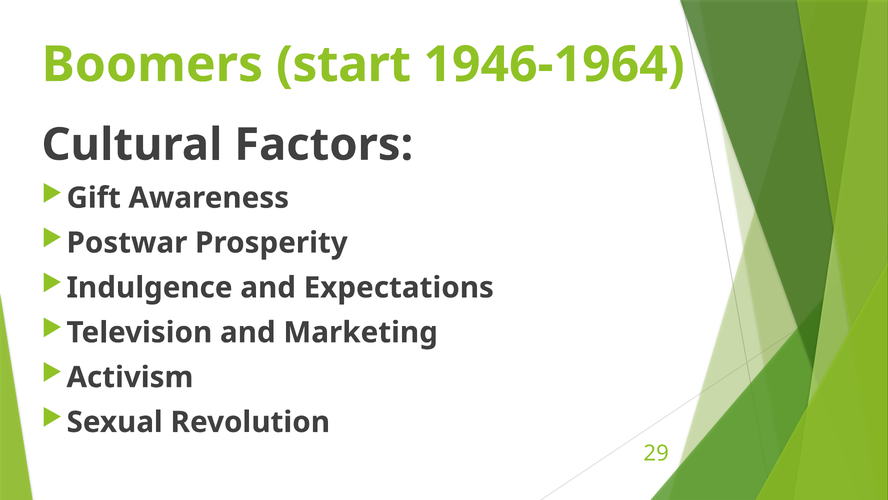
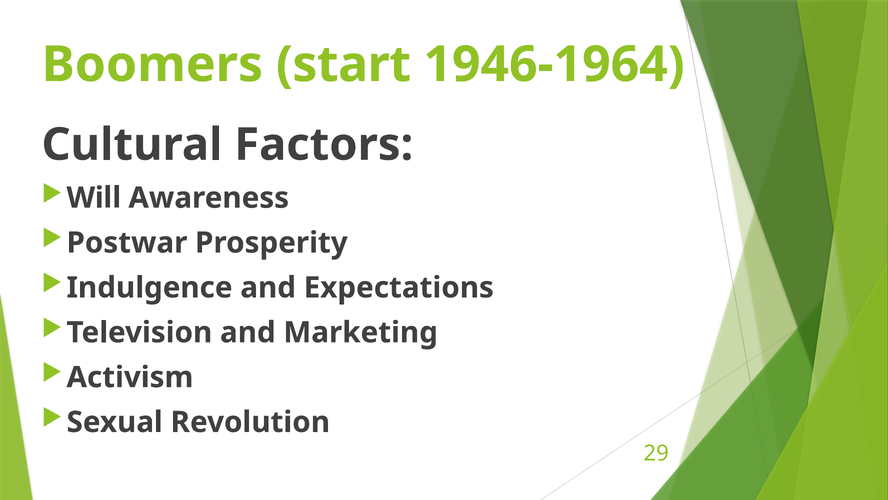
Gift: Gift -> Will (94, 198)
